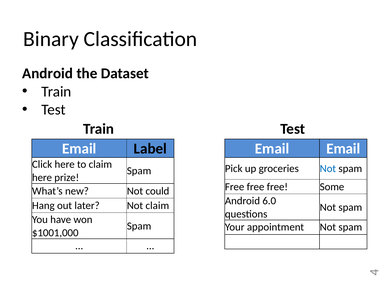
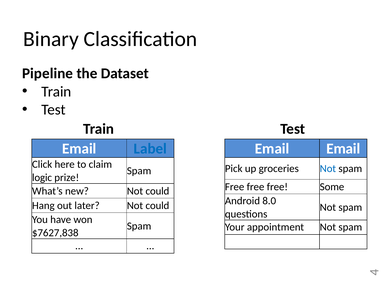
Android: Android -> Pipeline (48, 73)
Label colour: black -> blue (150, 149)
here: here -> logic (42, 178)
6.0: 6.0 -> 8.0 (269, 201)
later Not claim: claim -> could (157, 206)
$1001,000: $1001,000 -> $7627,838 (55, 233)
